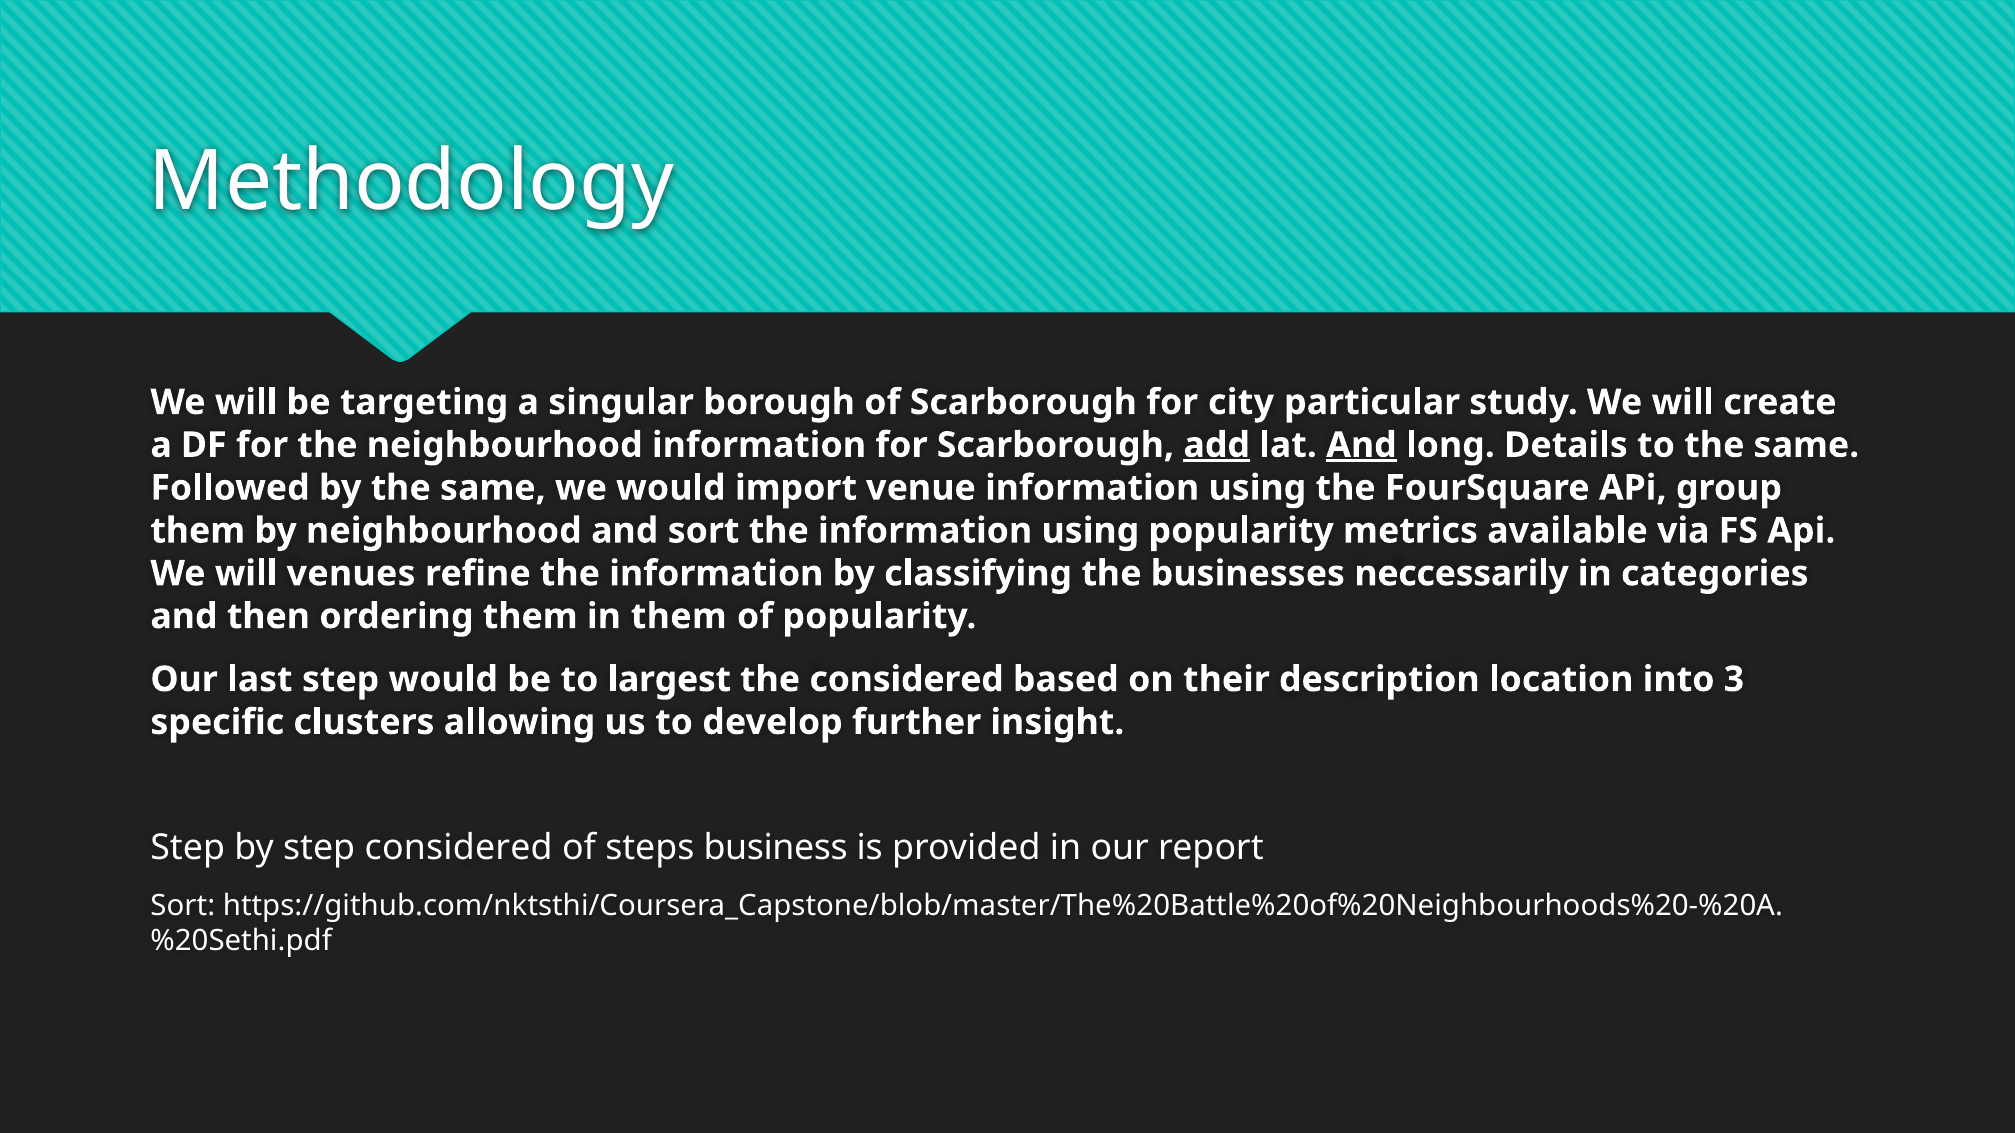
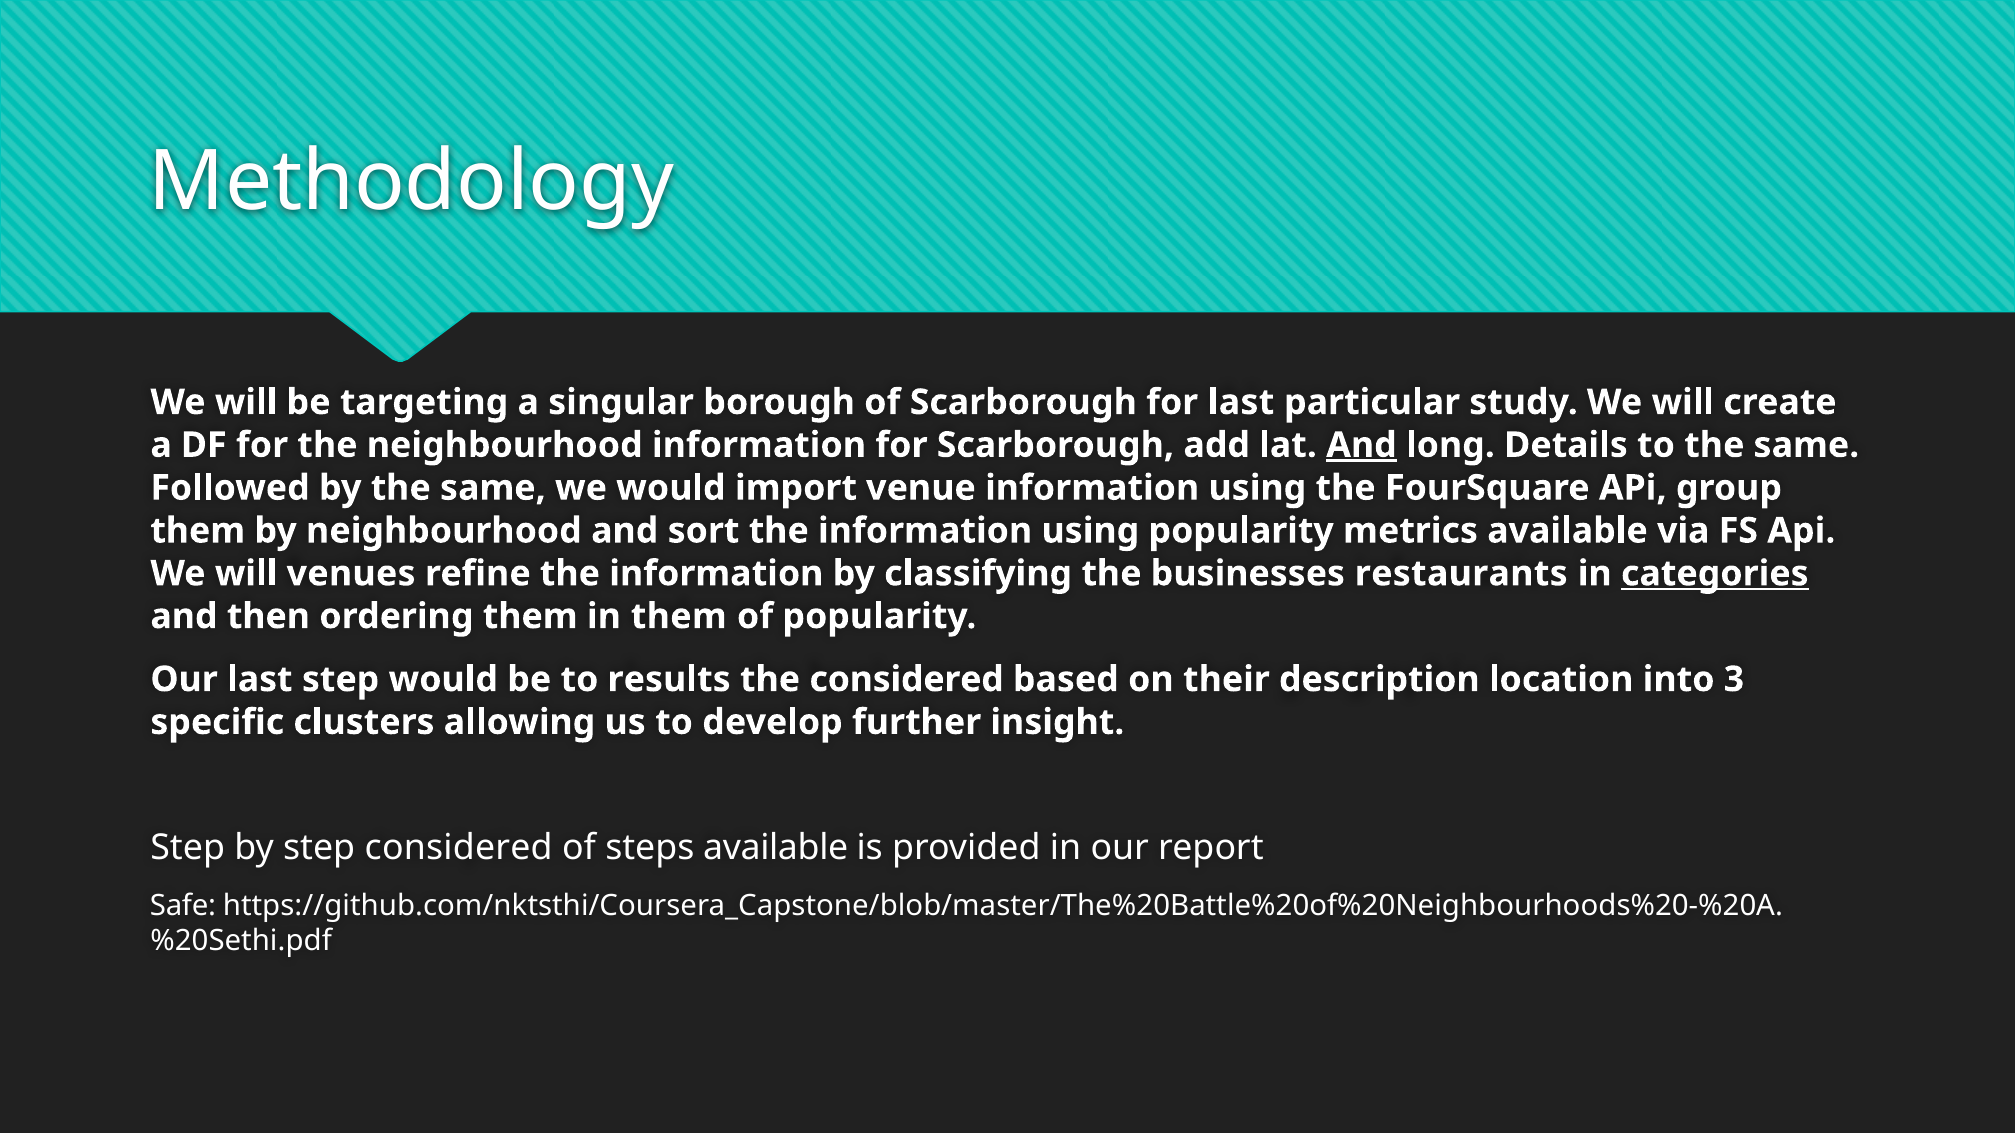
for city: city -> last (1241, 402)
add underline: present -> none (1217, 445)
neccessarily: neccessarily -> restaurants (1461, 574)
categories underline: none -> present (1715, 574)
largest: largest -> results (669, 680)
steps business: business -> available (776, 848)
Sort: Sort -> Safe (183, 906)
